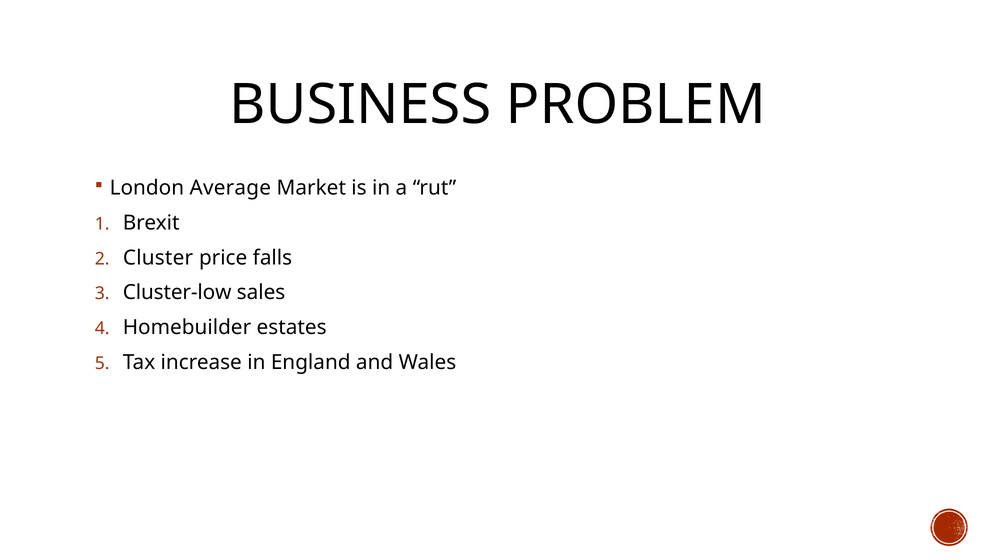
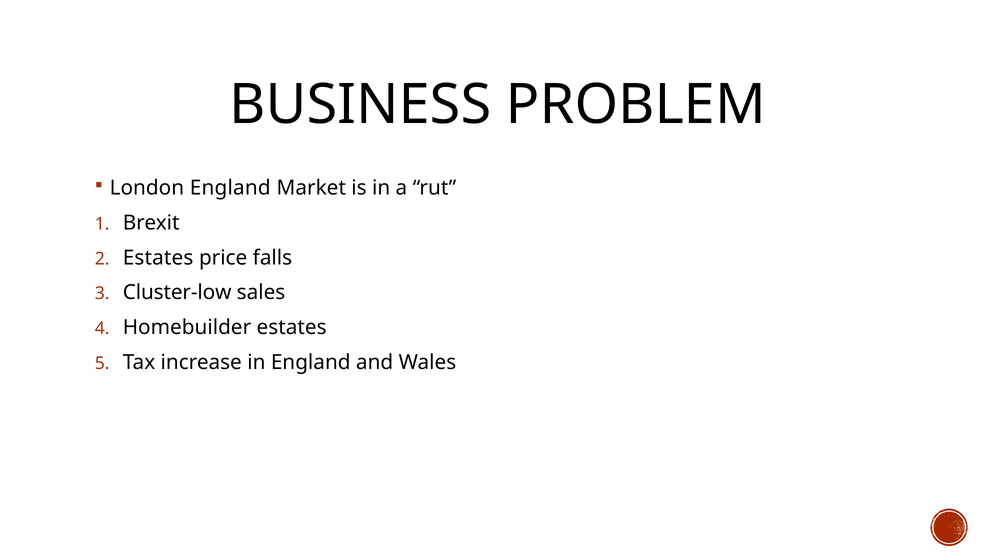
London Average: Average -> England (230, 188)
Cluster: Cluster -> Estates (158, 258)
